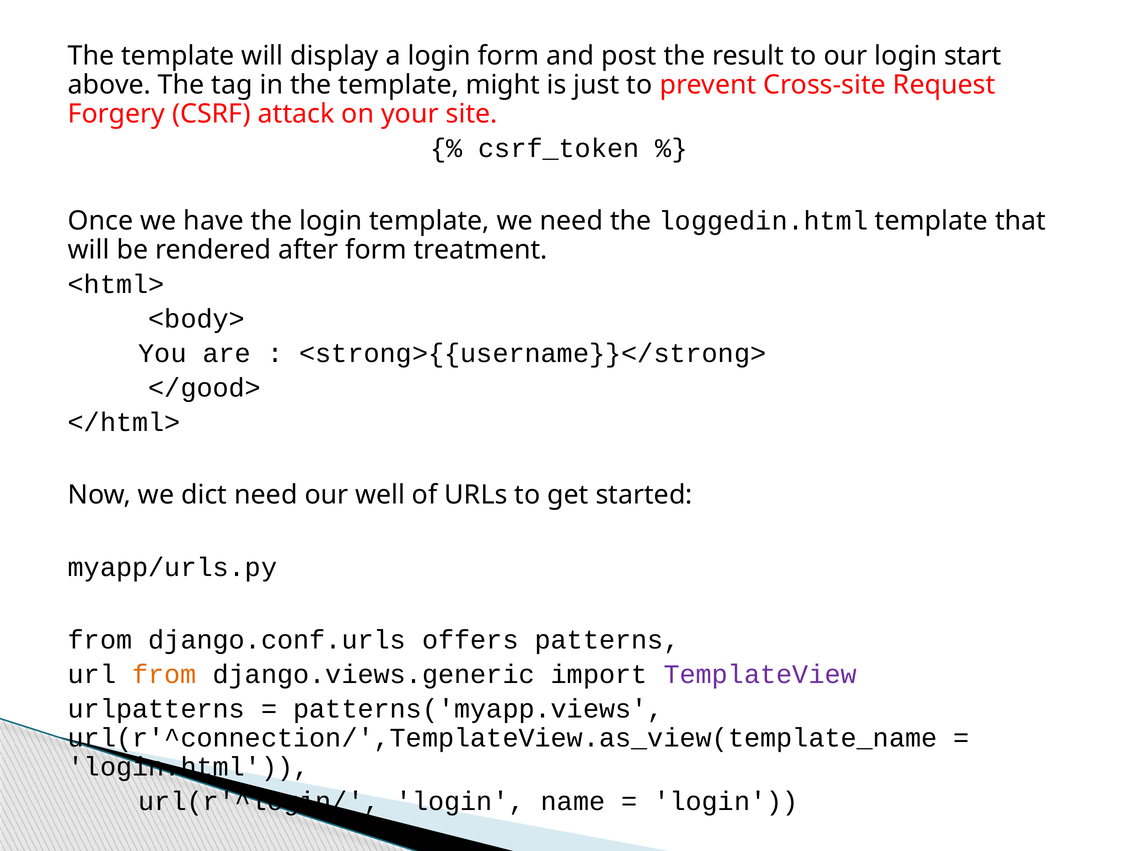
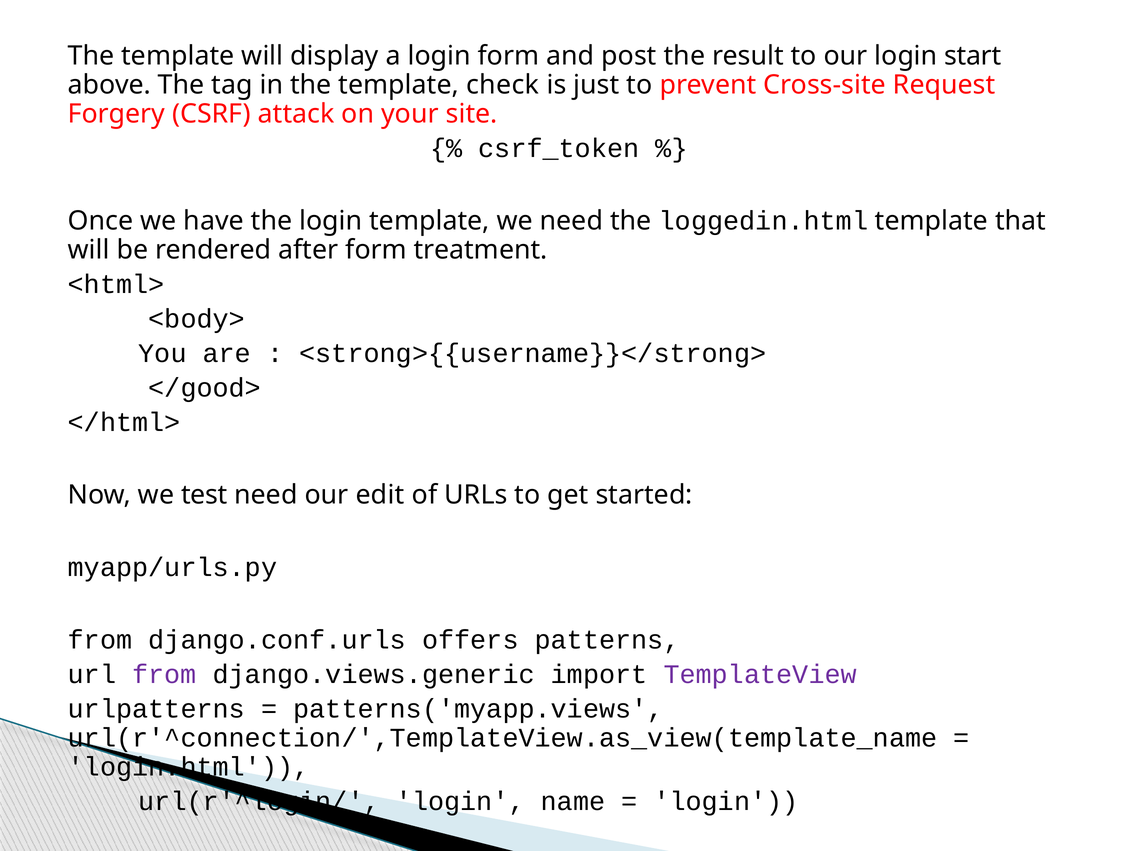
might: might -> check (503, 85)
dict: dict -> test (204, 495)
well: well -> edit (380, 495)
from colour: orange -> purple (164, 674)
